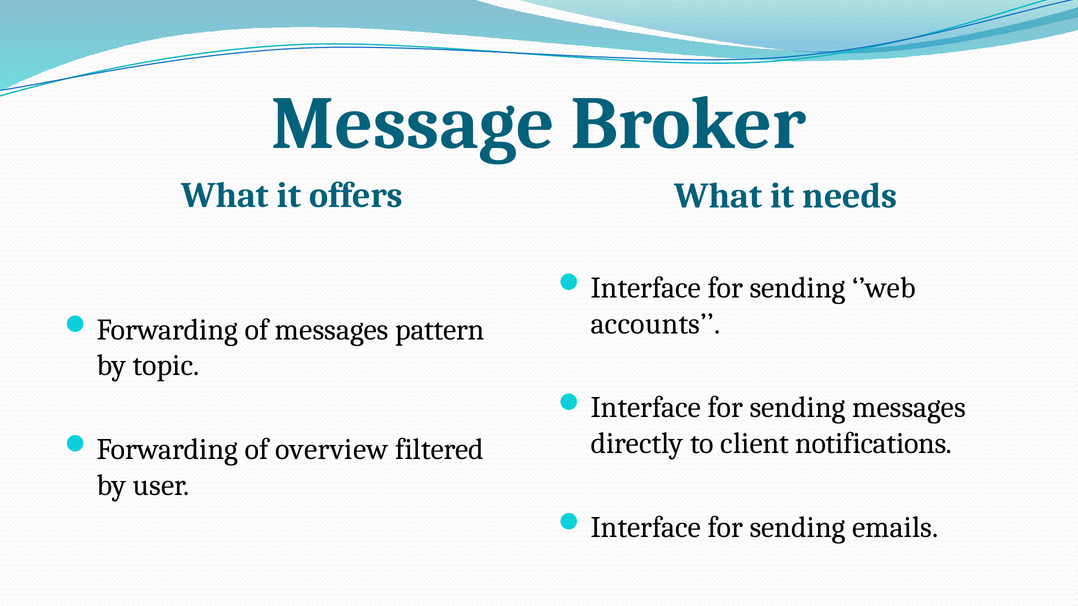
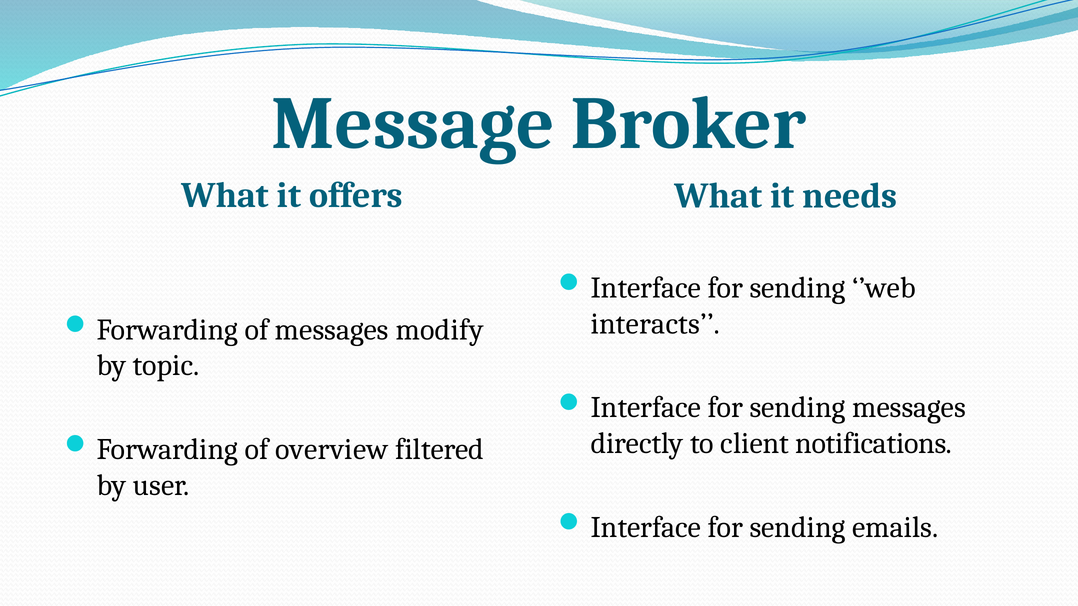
accounts: accounts -> interacts (655, 324)
pattern: pattern -> modify (440, 330)
